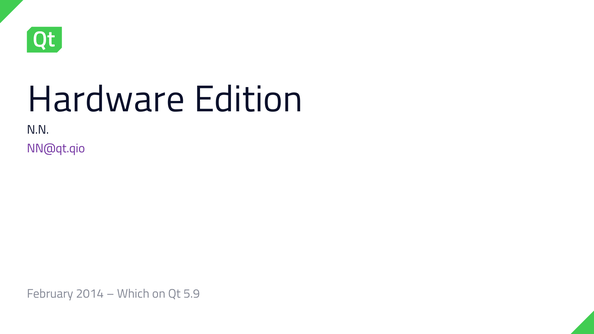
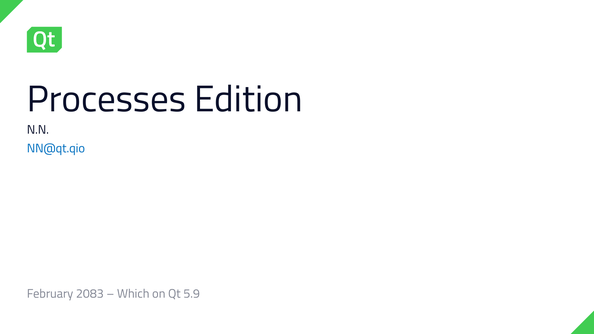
Hardware: Hardware -> Processes (106, 99)
NN@qt.qio colour: purple -> blue (56, 148)
2014: 2014 -> 2083 (90, 294)
